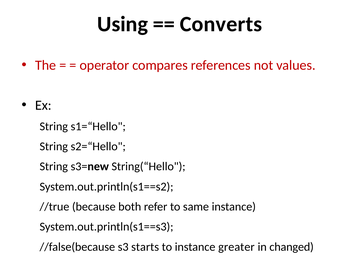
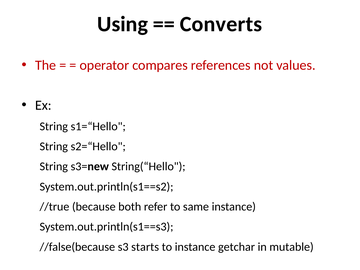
greater: greater -> getchar (237, 247)
changed: changed -> mutable (292, 247)
